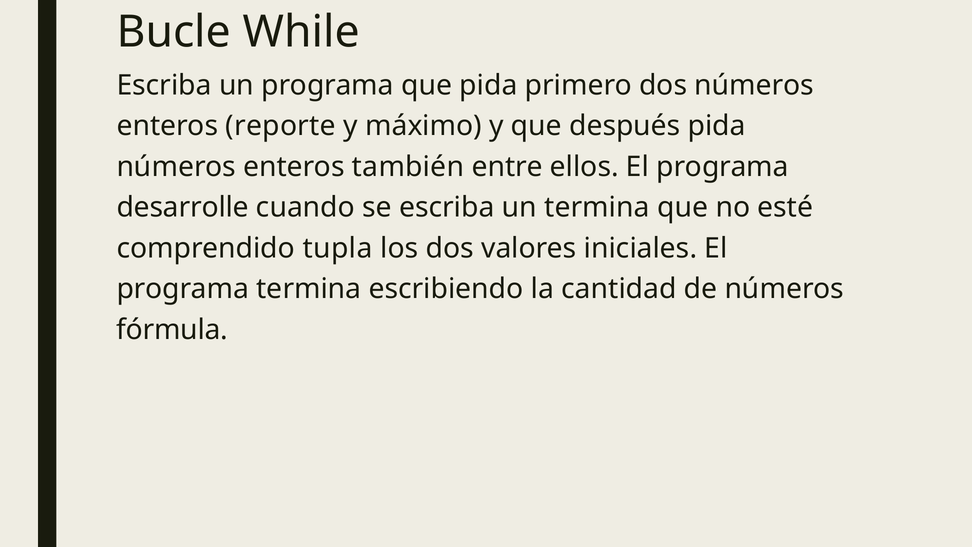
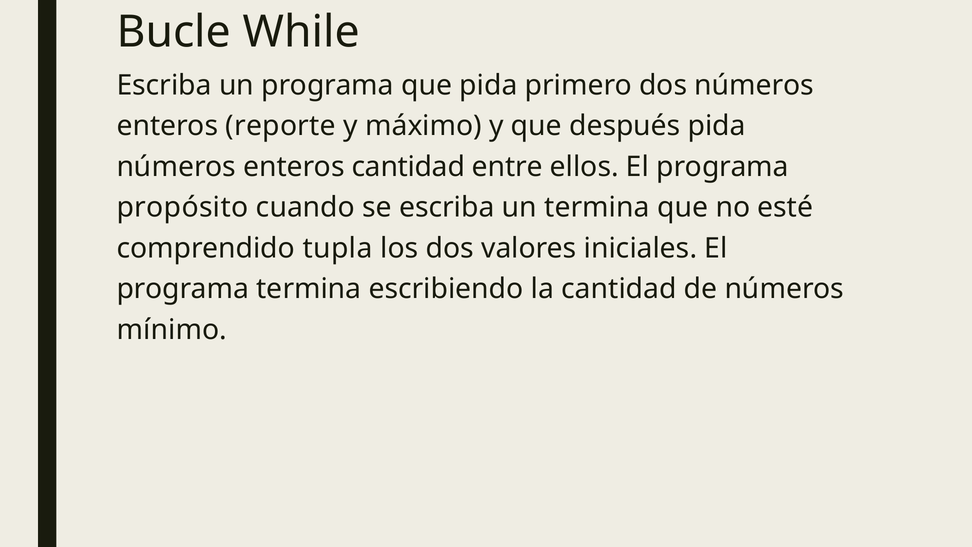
enteros también: también -> cantidad (408, 167)
desarrolle: desarrolle -> propósito (182, 207)
fórmula: fórmula -> mínimo (172, 330)
